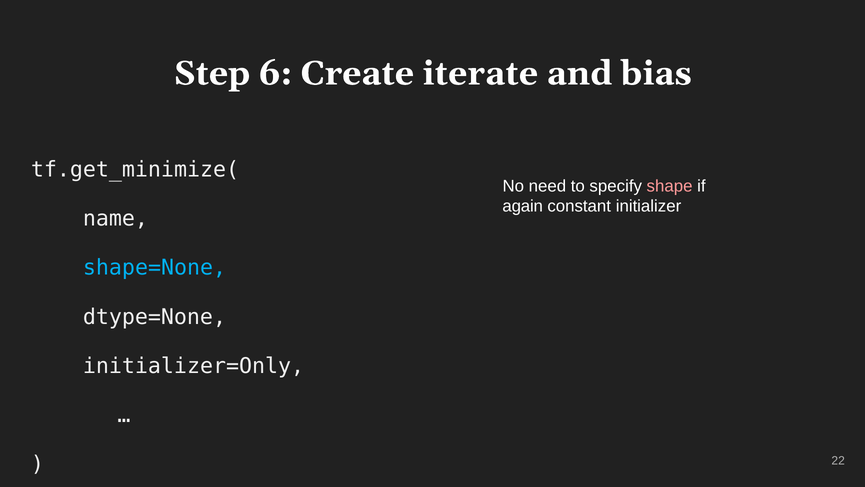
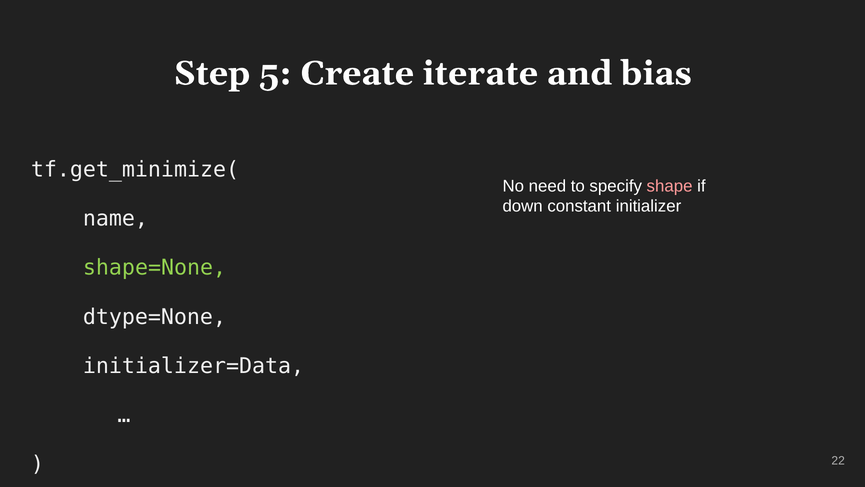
6: 6 -> 5 (275, 73)
again: again -> down (523, 206)
shape=None colour: light blue -> light green (155, 268)
initializer=Only: initializer=Only -> initializer=Data (194, 366)
